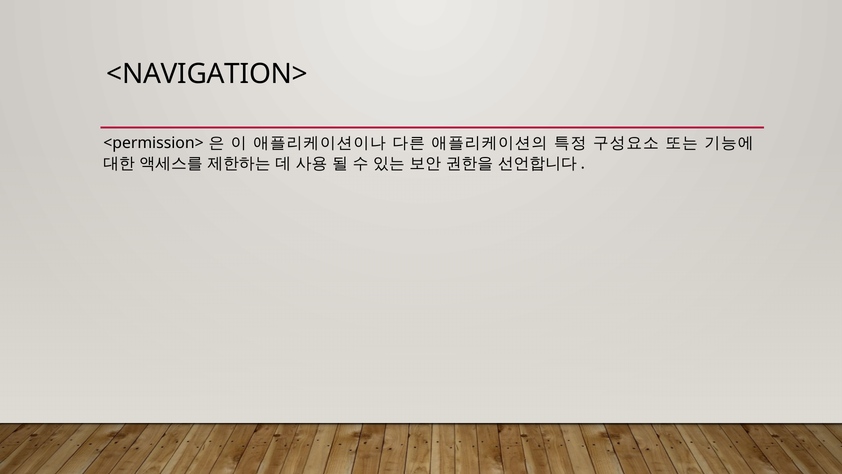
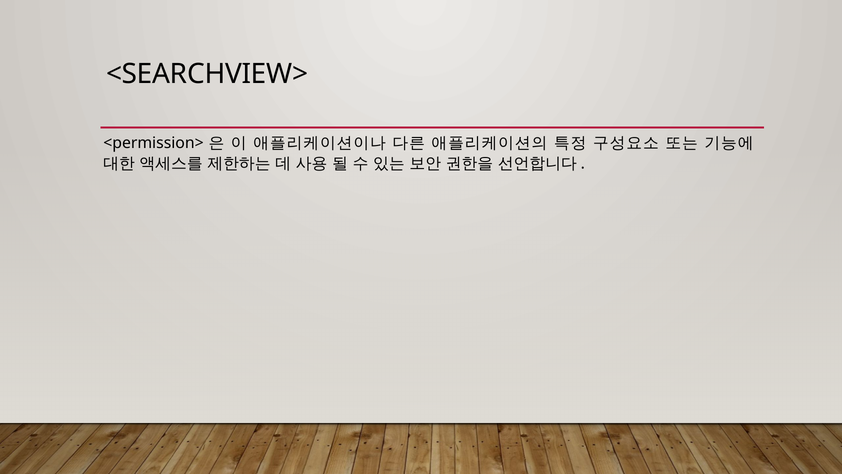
<NAVIGATION>: <NAVIGATION> -> <SEARCHVIEW> (207, 74)
